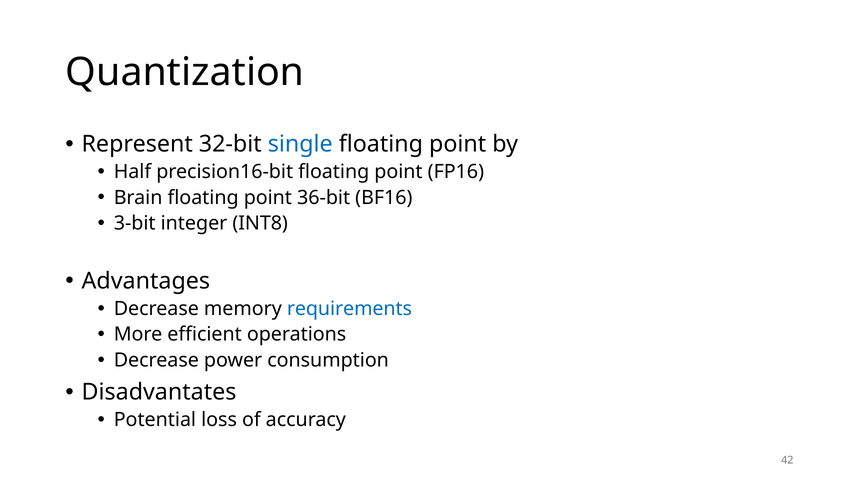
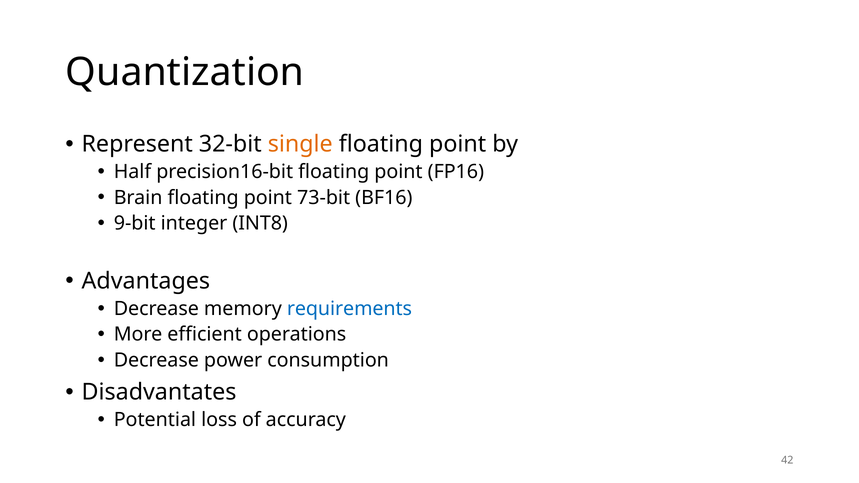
single colour: blue -> orange (300, 144)
36-bit: 36-bit -> 73-bit (324, 198)
3-bit: 3-bit -> 9-bit (135, 223)
